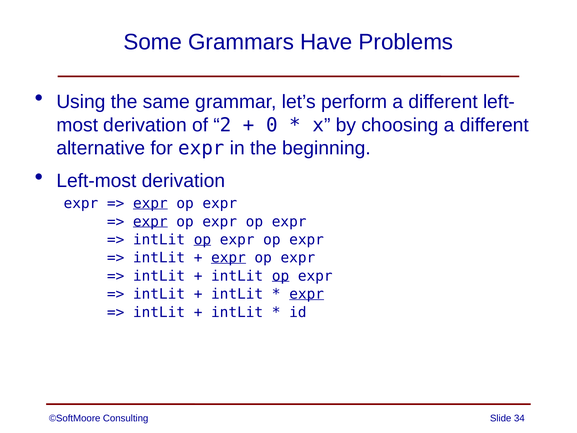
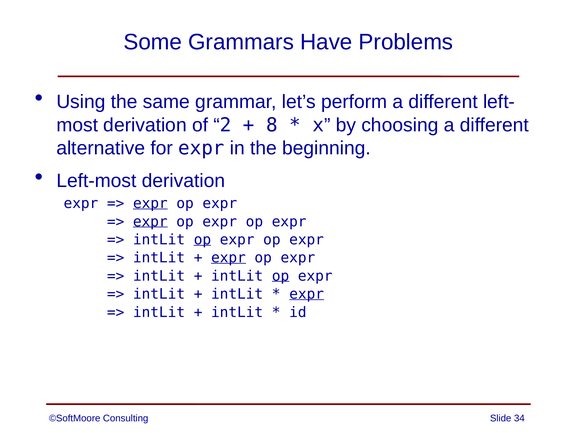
0: 0 -> 8 (272, 125)
